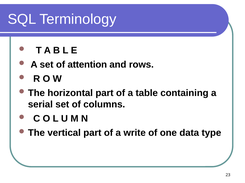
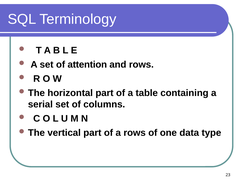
a write: write -> rows (135, 133)
